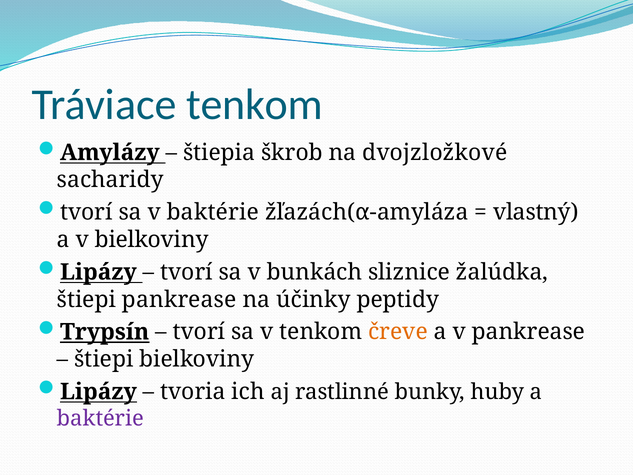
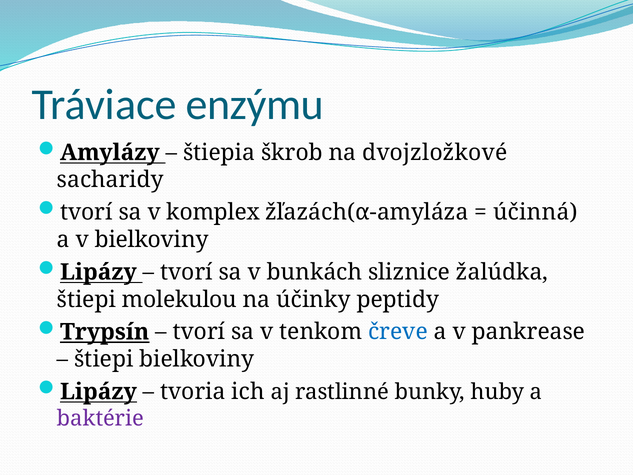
Tráviace tenkom: tenkom -> enzýmu (255, 105)
v baktérie: baktérie -> komplex (213, 212)
vlastný: vlastný -> účinná (536, 212)
štiepi pankrease: pankrease -> molekulou (179, 299)
čreve colour: orange -> blue (398, 332)
